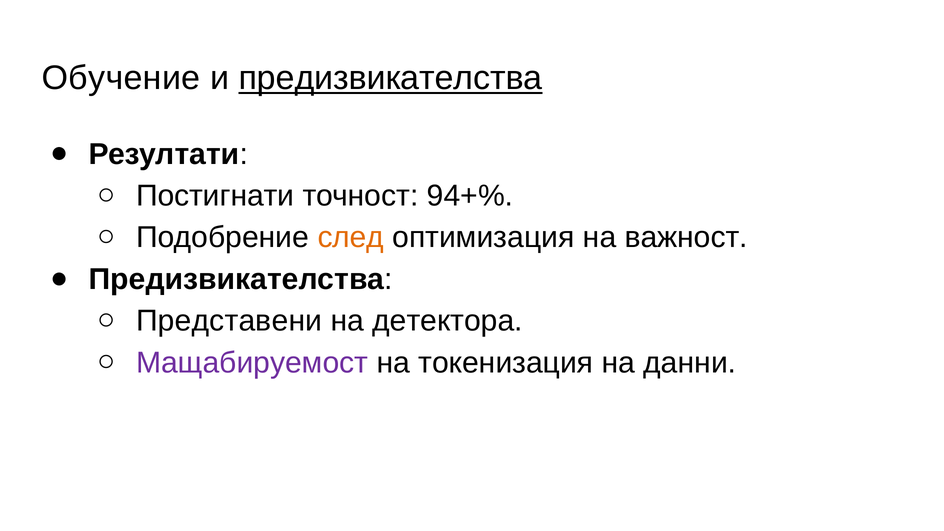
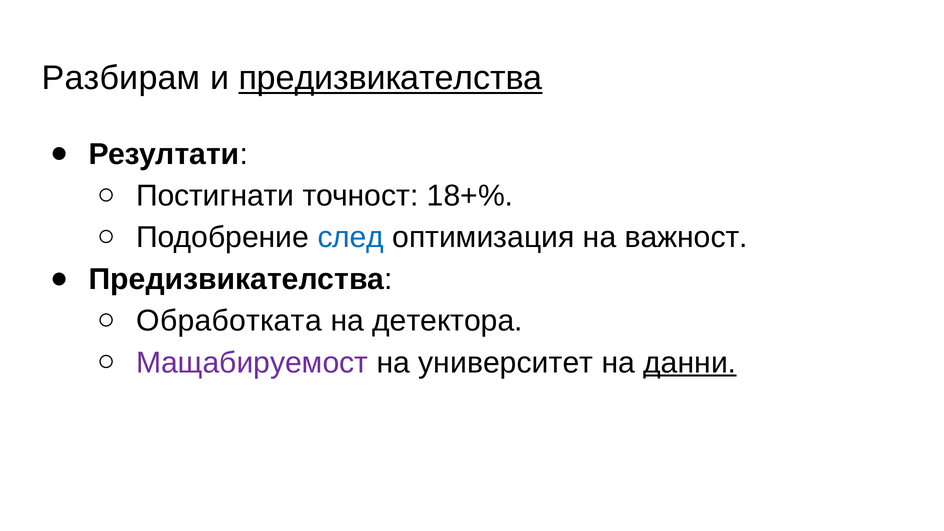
Обучение: Обучение -> Разбирам (121, 78)
94+%: 94+% -> 18+% (470, 196)
след colour: orange -> blue (351, 238)
Представени: Представени -> Обработката (229, 321)
токенизация: токенизация -> университет (506, 363)
данни underline: none -> present (690, 363)
